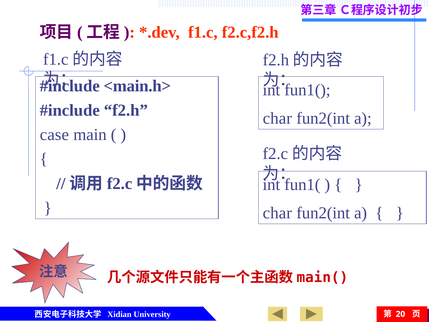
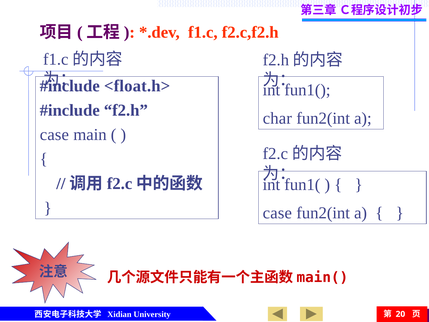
<main.h>: <main.h> -> <float.h> (137, 86)
char: char -> case (277, 213)
